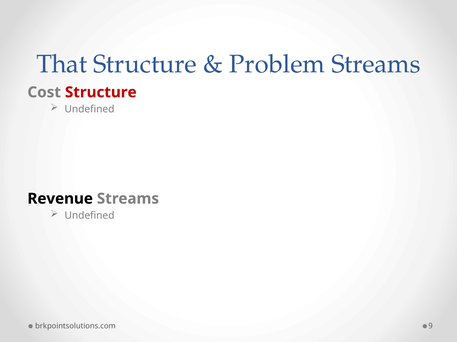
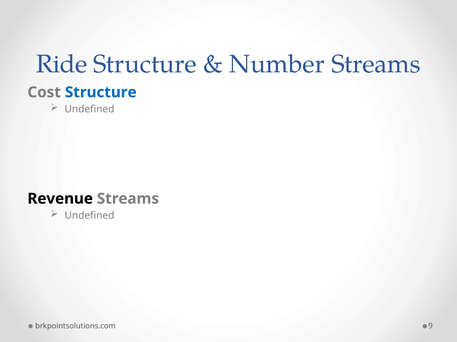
That: That -> Ride (62, 64)
Problem: Problem -> Number (277, 64)
Structure colour: red -> blue (101, 92)
